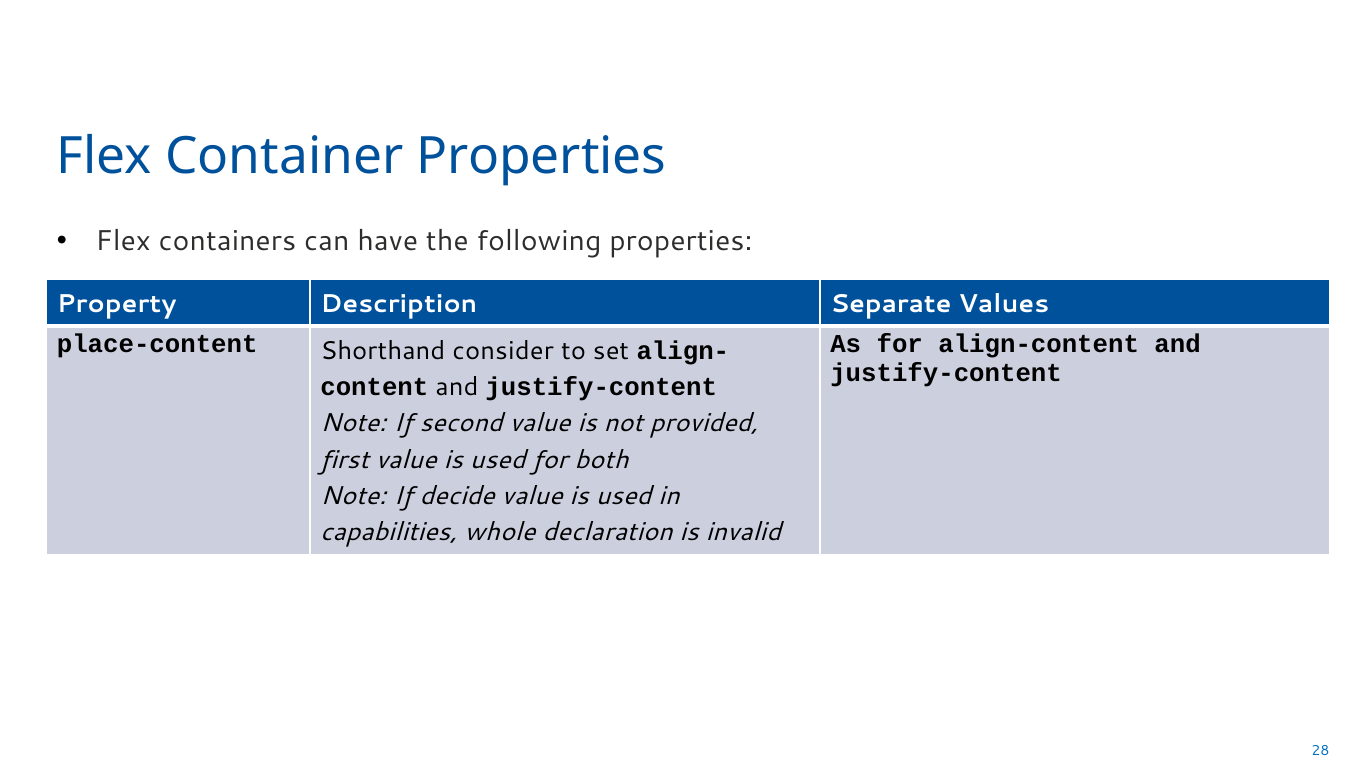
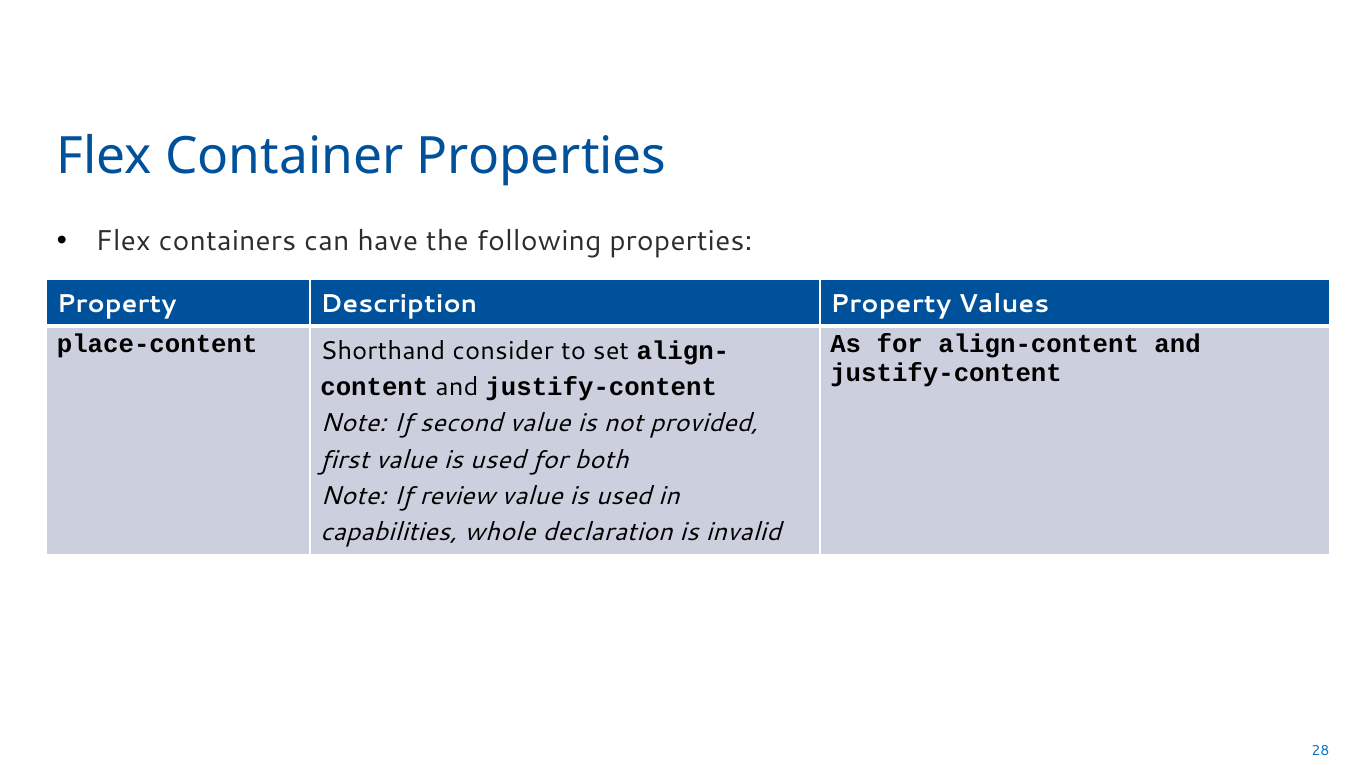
Description Separate: Separate -> Property (891, 304)
decide: decide -> review (457, 496)
